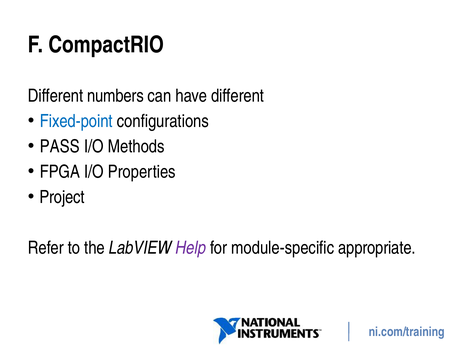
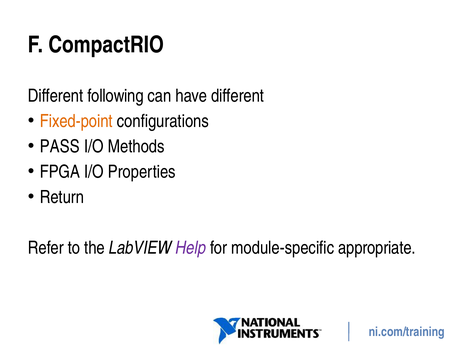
numbers: numbers -> following (116, 96)
Fixed-point colour: blue -> orange (76, 121)
Project: Project -> Return (62, 197)
